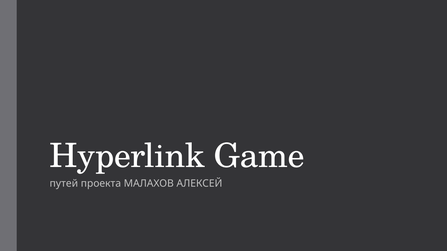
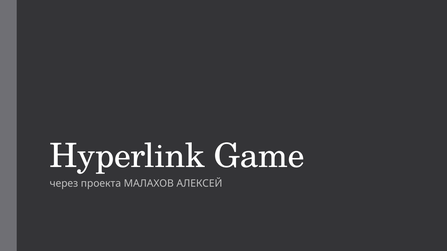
путей: путей -> через (64, 184)
